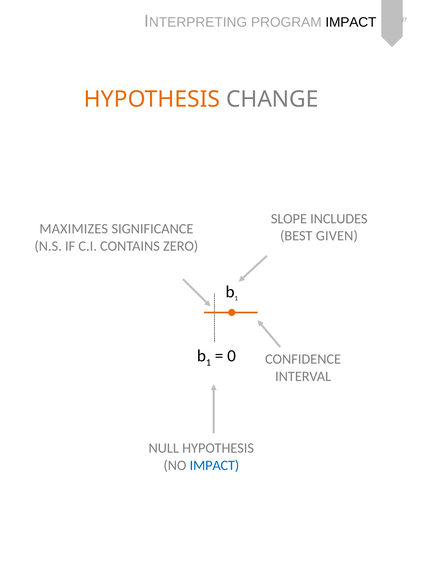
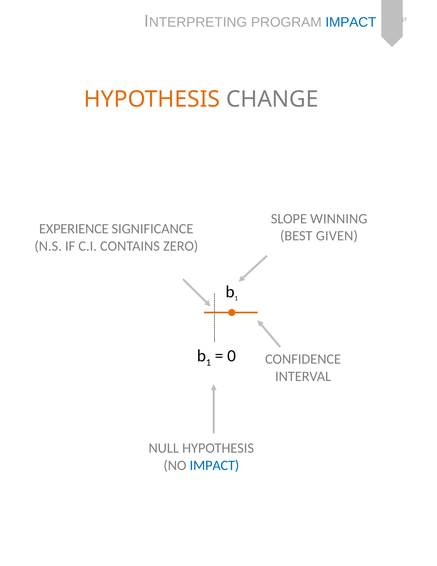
IMPACT colour: black -> blue (351, 22)
INCLUDES: INCLUDES -> WINNING (339, 218)
MAXIMIZES: MAXIMIZES -> EXPERIENCE (74, 229)
